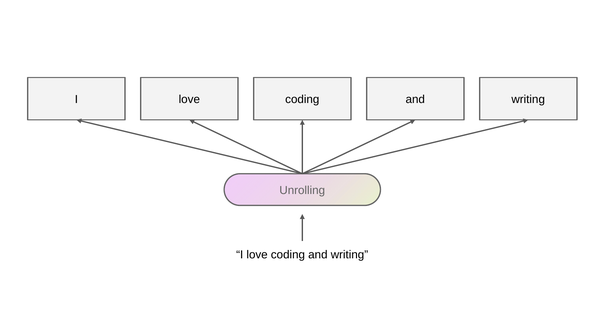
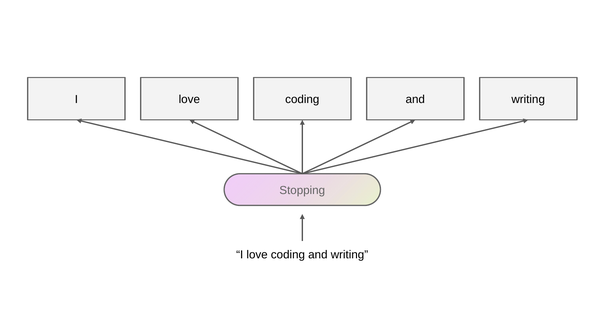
Unrolling: Unrolling -> Stopping (302, 191)
